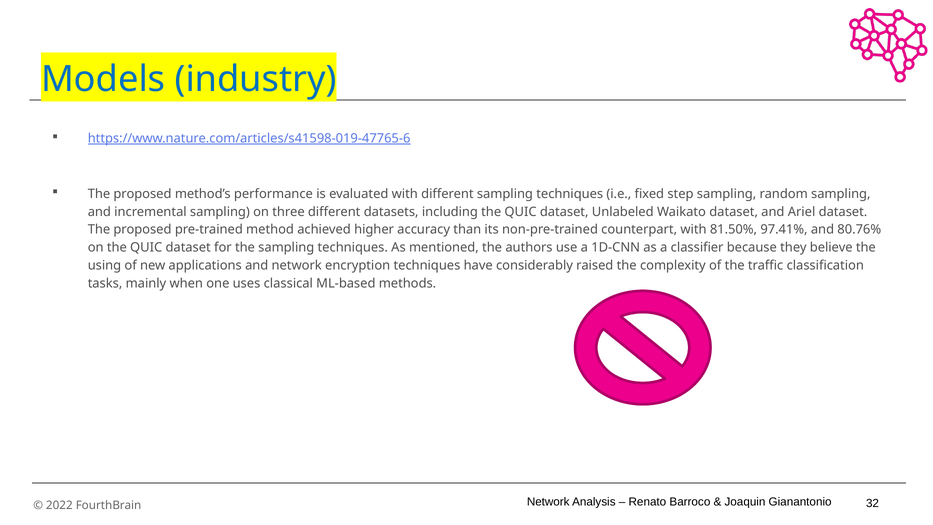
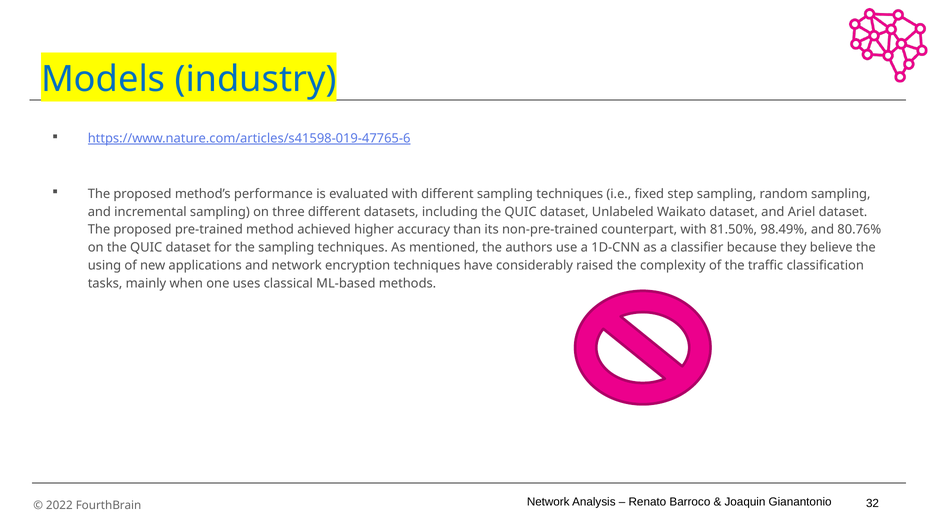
97.41%: 97.41% -> 98.49% (784, 230)
